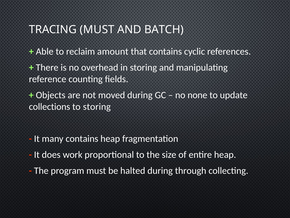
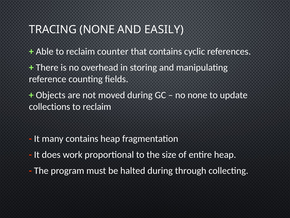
TRACING MUST: MUST -> NONE (97, 30)
BATCH: BATCH -> EASILY (164, 30)
amount: amount -> counter (113, 51)
storing: storing -> reclaim (97, 107)
